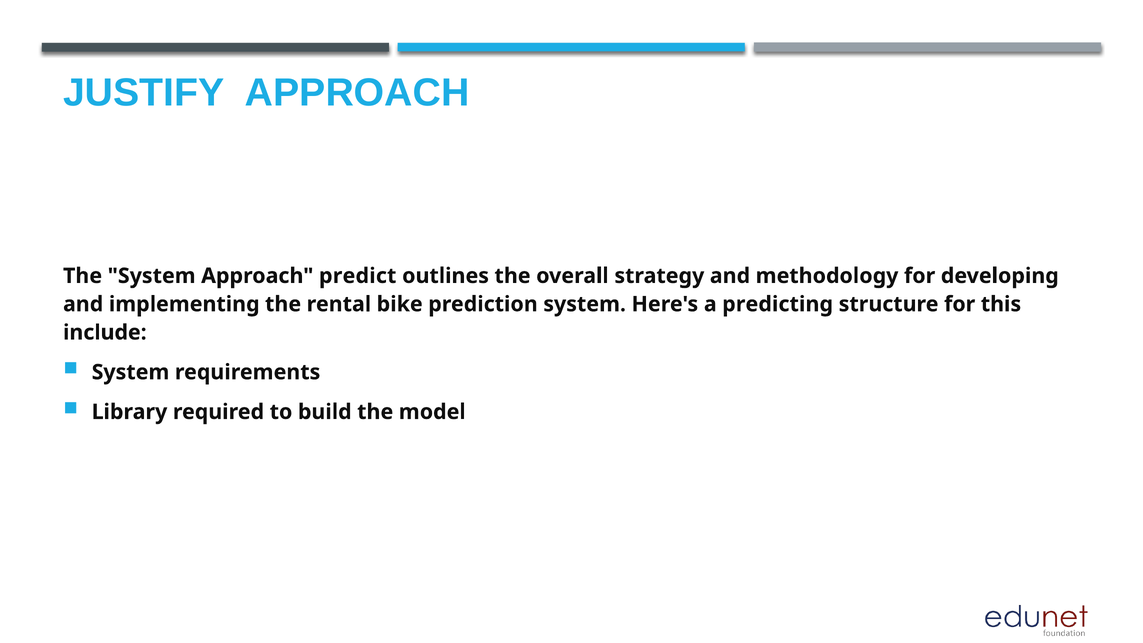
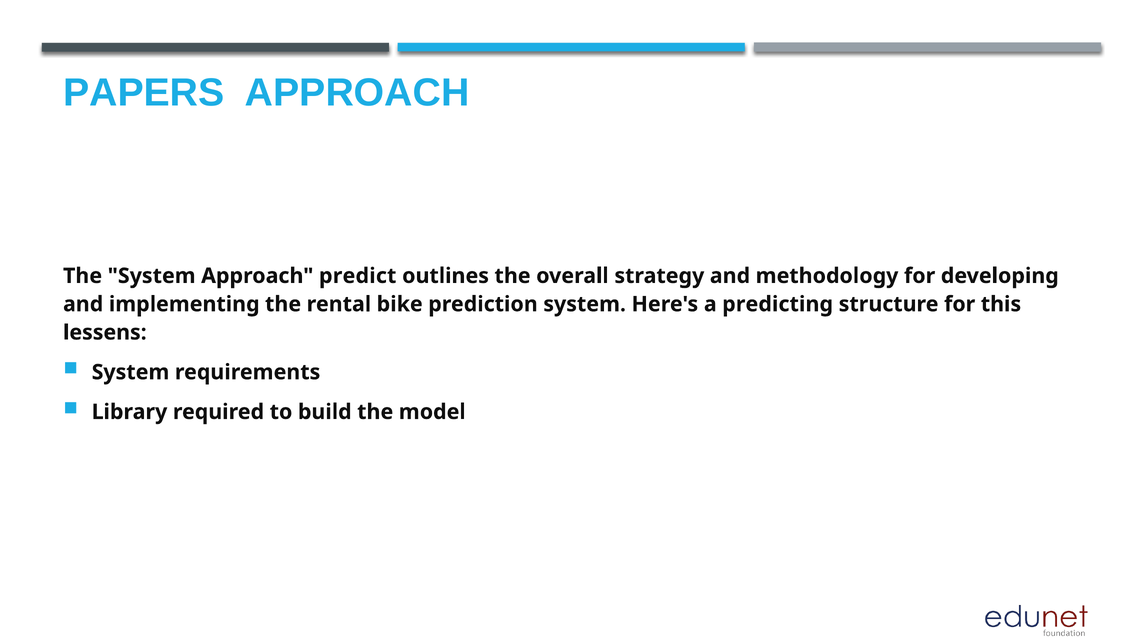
JUSTIFY: JUSTIFY -> PAPERS (144, 93)
include: include -> lessens (105, 332)
